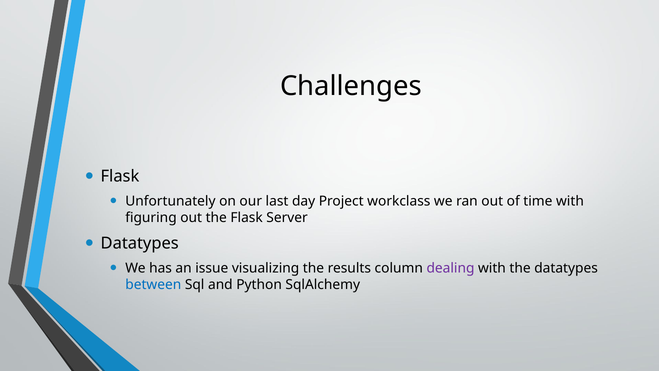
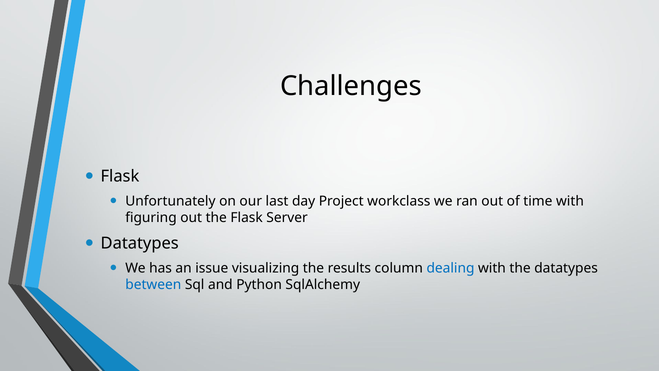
dealing colour: purple -> blue (450, 268)
